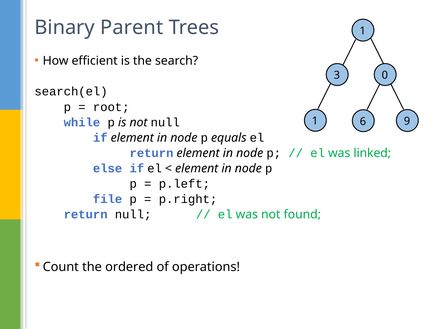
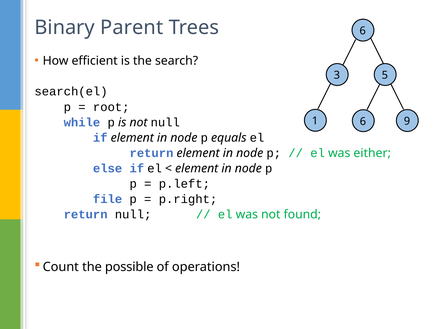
Trees 1: 1 -> 6 (363, 31)
0: 0 -> 5 (385, 75)
linked: linked -> either (372, 153)
ordered: ordered -> possible (129, 267)
